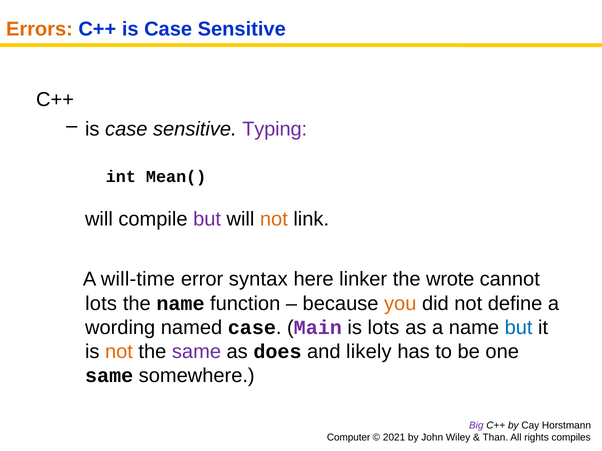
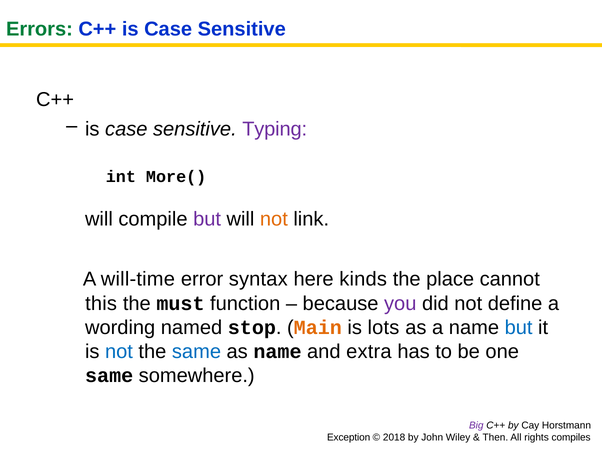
Errors colour: orange -> green (39, 29)
Mean(: Mean( -> More( (176, 177)
linker: linker -> kinds (363, 280)
wrote: wrote -> place (450, 280)
lots: lots -> this (101, 304)
the name: name -> must (180, 304)
you colour: orange -> purple (400, 304)
named case: case -> stop (252, 328)
Main colour: purple -> orange (318, 328)
not colour: orange -> blue (119, 352)
same colour: purple -> blue (197, 352)
as does: does -> name (277, 352)
likely: likely -> extra (369, 352)
Computer: Computer -> Exception (349, 438)
2021: 2021 -> 2018 (394, 438)
Than: Than -> Then (495, 438)
